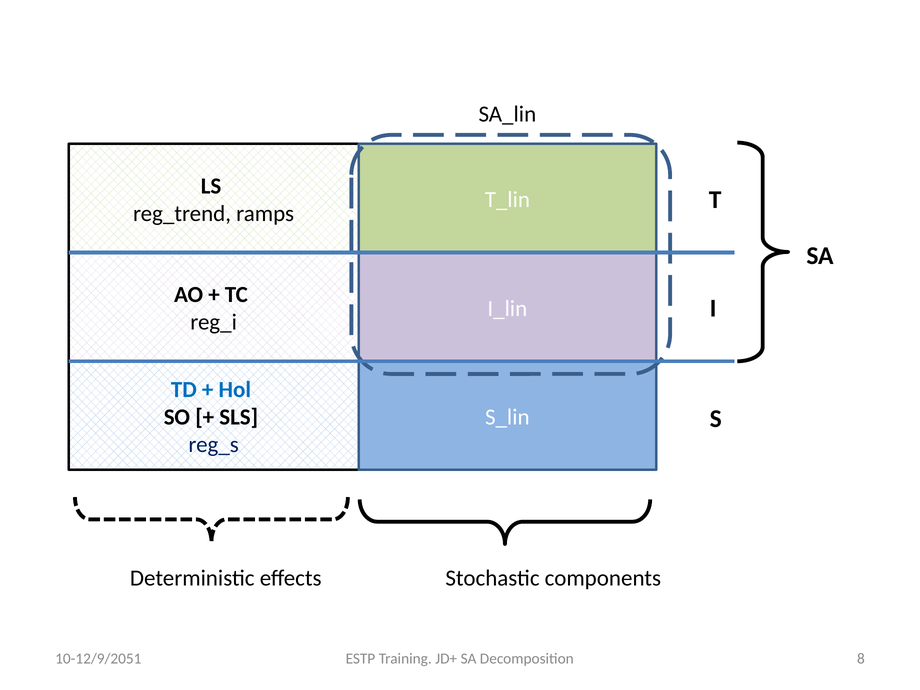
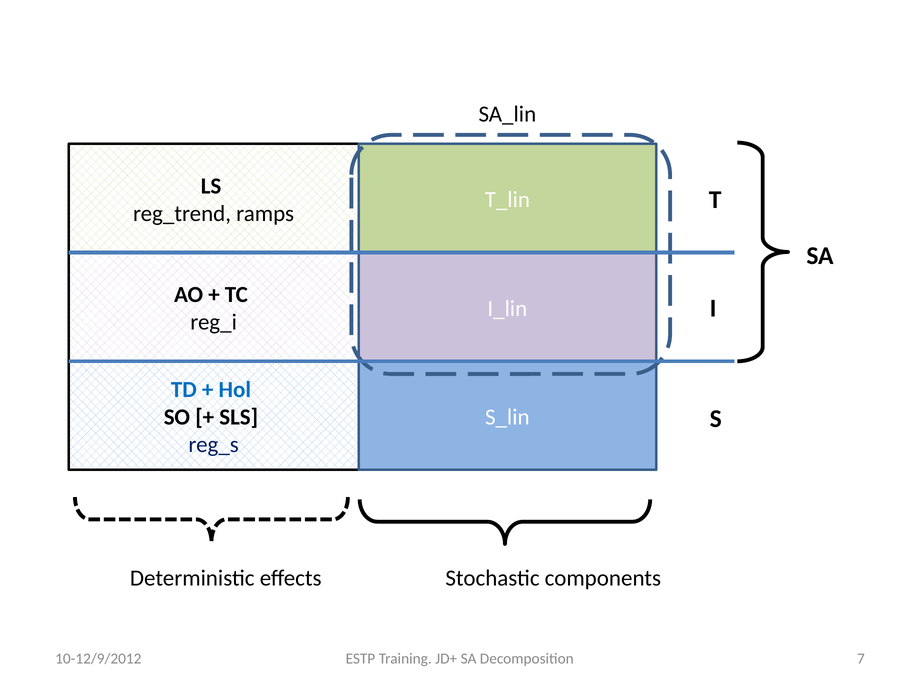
8: 8 -> 7 (861, 659)
10-12/9/2051: 10-12/9/2051 -> 10-12/9/2012 (98, 659)
